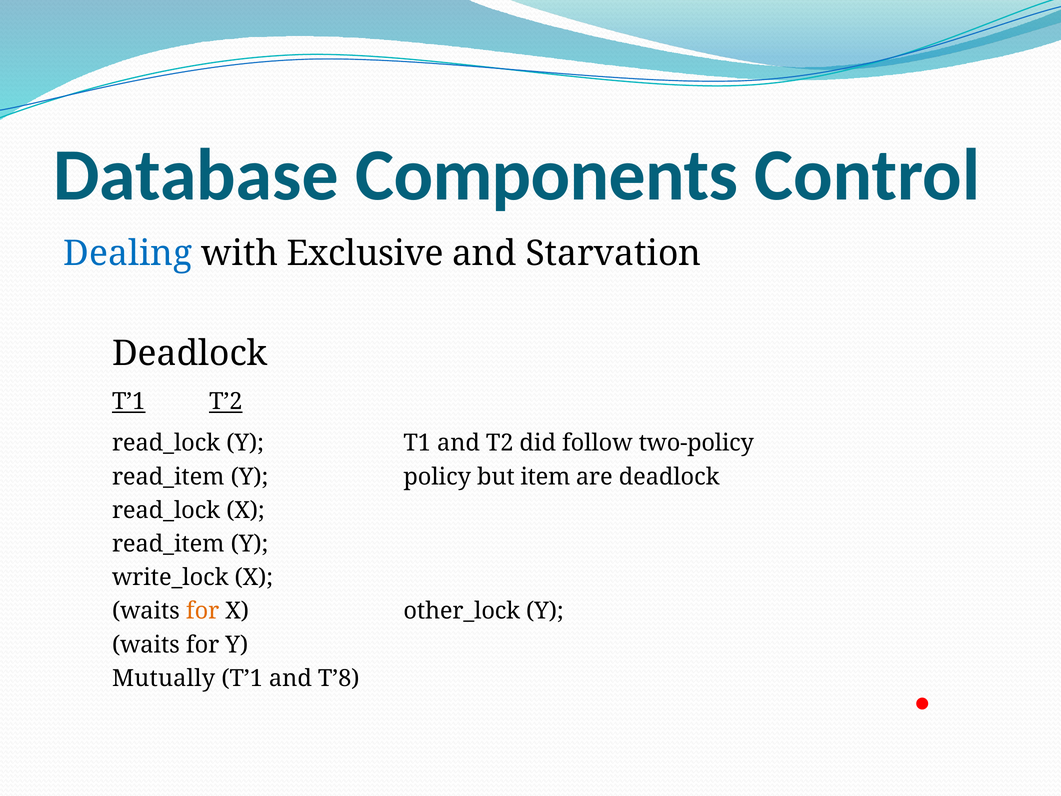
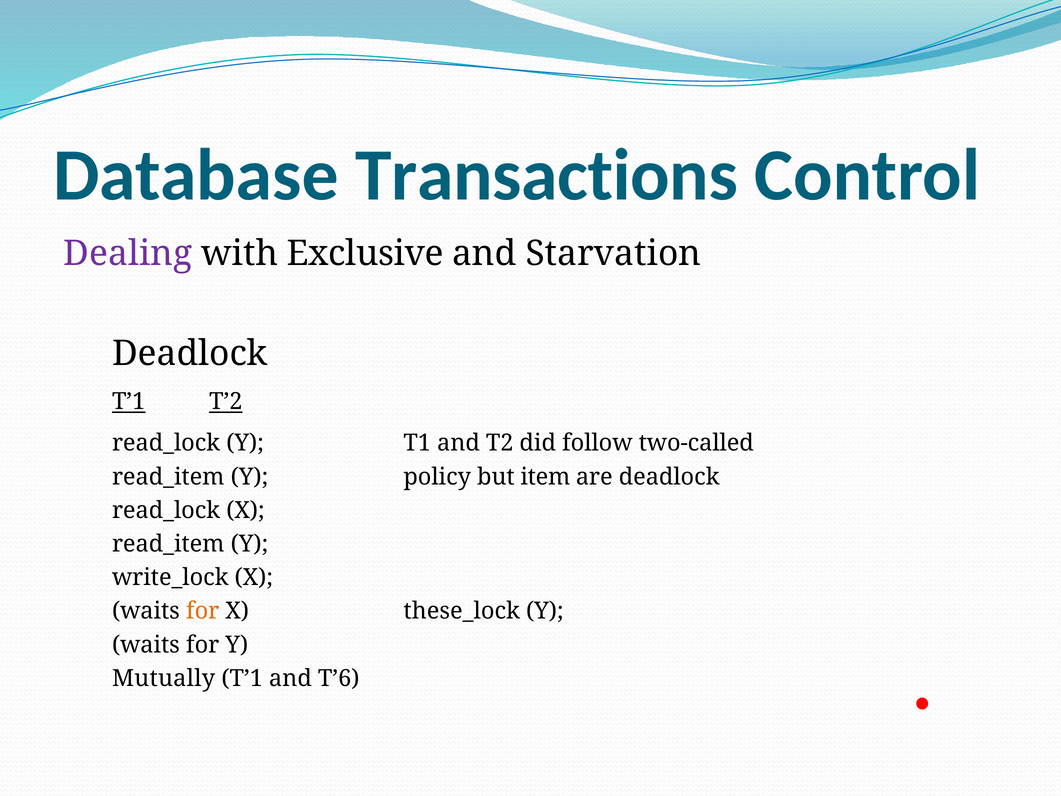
Components: Components -> Transactions (547, 175)
Dealing colour: blue -> purple (128, 253)
two-policy: two-policy -> two-called (696, 443)
other_lock: other_lock -> these_lock (462, 611)
T’8: T’8 -> T’6 (339, 678)
